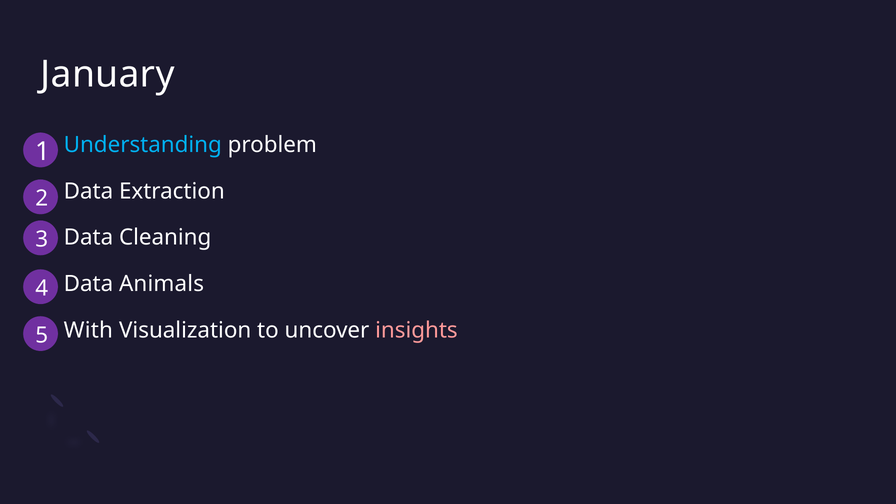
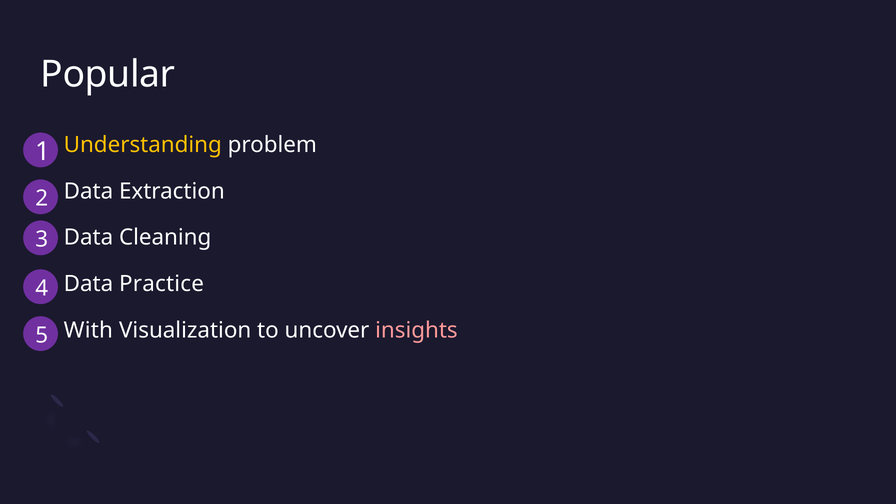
January: January -> Popular (108, 74)
Understanding colour: light blue -> yellow (143, 145)
Animals: Animals -> Practice (161, 284)
